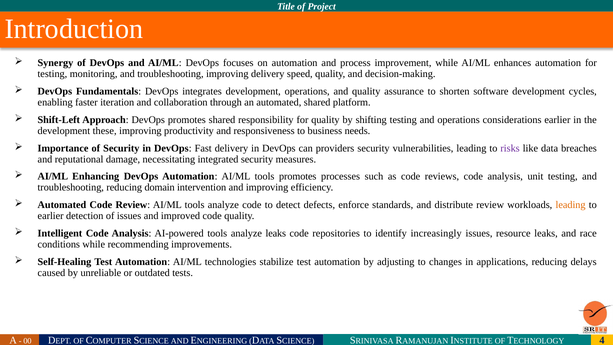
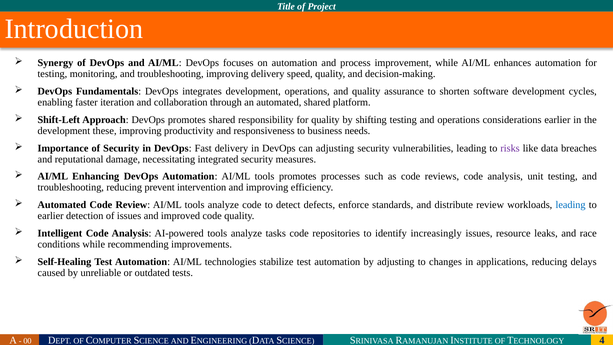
can providers: providers -> adjusting (335, 148)
domain: domain -> prevent (160, 188)
leading colour: orange -> blue (571, 205)
analyze leaks: leaks -> tasks (276, 233)
